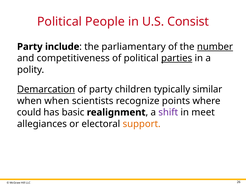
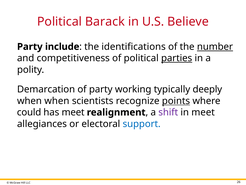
People: People -> Barack (105, 22)
Consist: Consist -> Believe (188, 22)
parliamentary: parliamentary -> identifications (134, 47)
Demarcation underline: present -> none (46, 89)
children: children -> working (133, 89)
similar: similar -> deeply (207, 89)
points underline: none -> present (176, 101)
has basic: basic -> meet (73, 112)
support colour: orange -> blue (142, 124)
